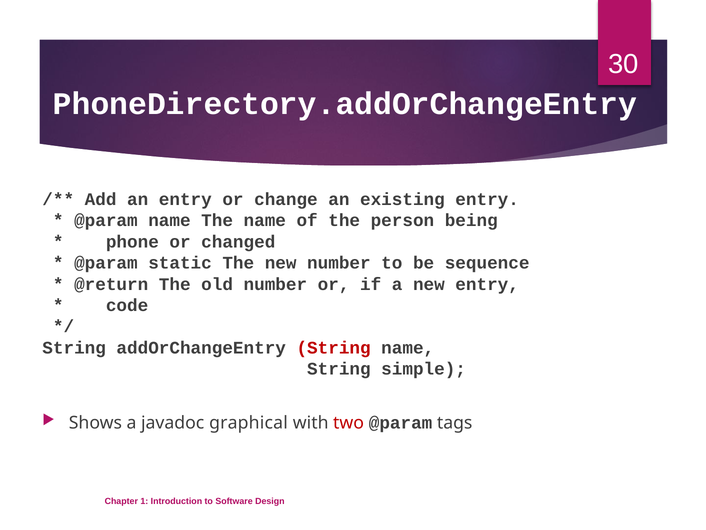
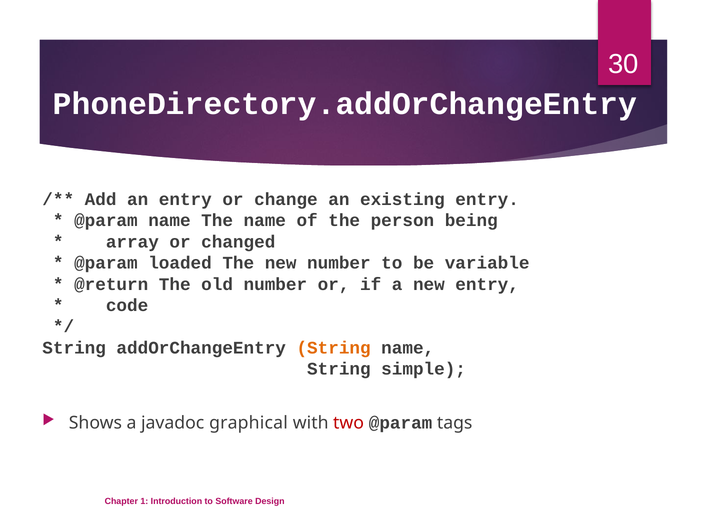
phone: phone -> array (132, 242)
static: static -> loaded (180, 263)
sequence: sequence -> variable (487, 263)
String colour: red -> orange (334, 348)
